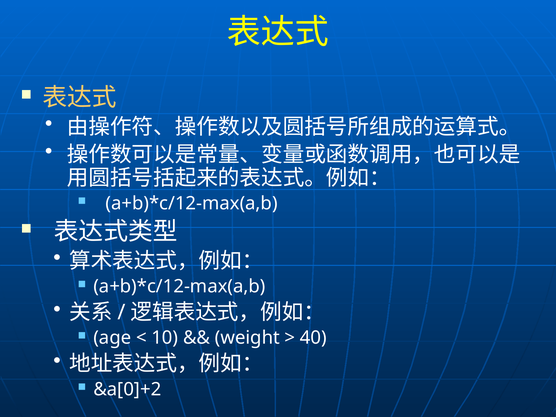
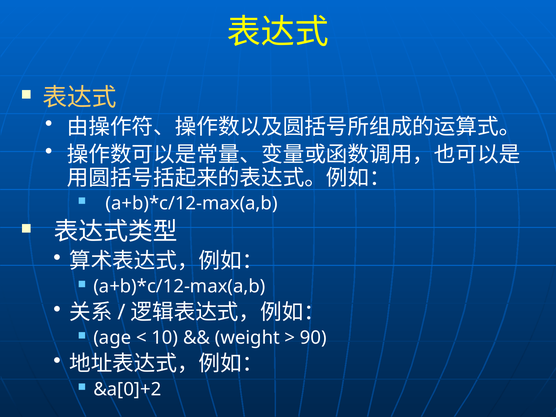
40: 40 -> 90 (313, 338)
